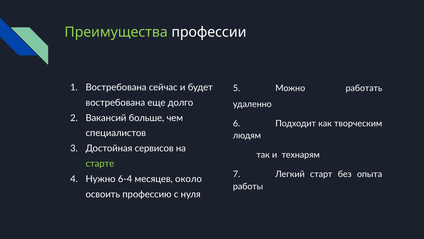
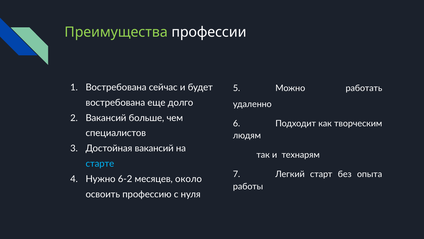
Достойная сервисов: сервисов -> вакансий (154, 148)
старте colour: light green -> light blue (100, 163)
6-4: 6-4 -> 6-2 (125, 179)
